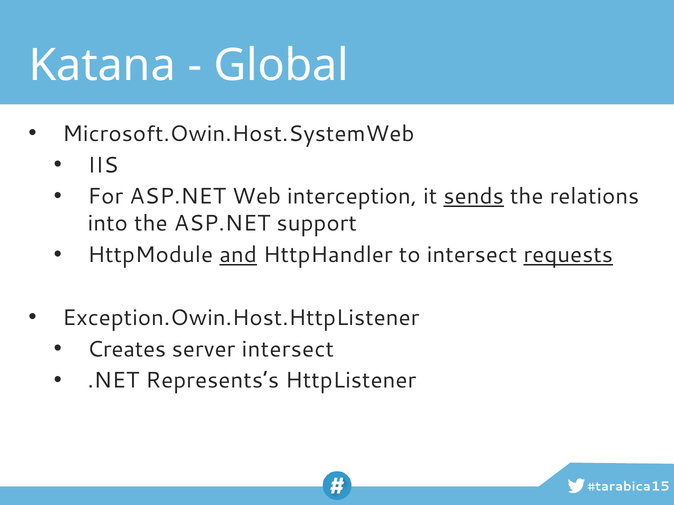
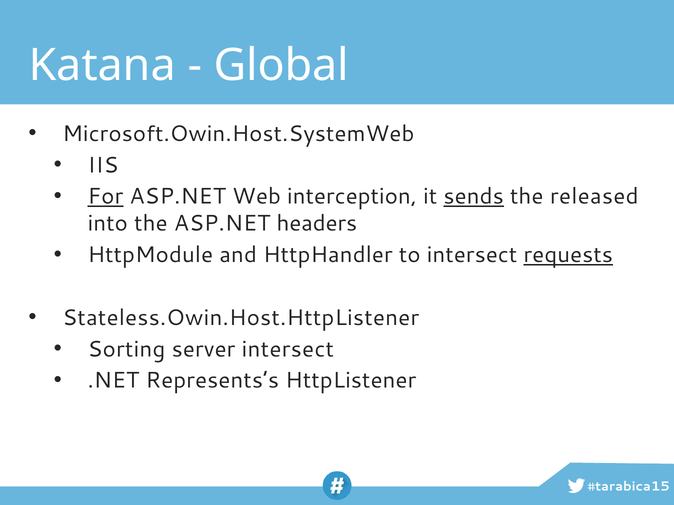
For underline: none -> present (105, 197)
relations: relations -> released (594, 197)
support: support -> headers (317, 224)
and underline: present -> none (238, 255)
Exception.Owin.Host.HttpListener: Exception.Owin.Host.HttpListener -> Stateless.Owin.Host.HttpListener (241, 318)
Creates: Creates -> Sorting (126, 350)
